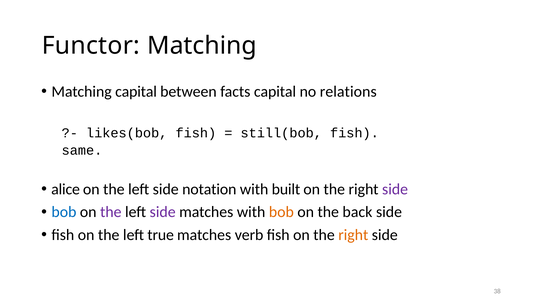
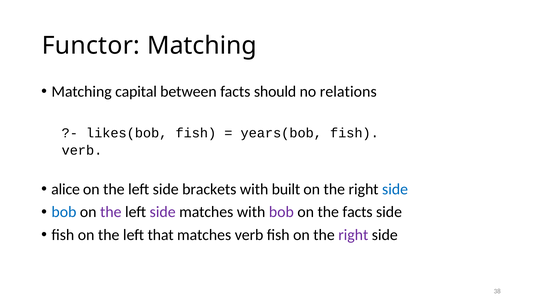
facts capital: capital -> should (275, 92)
still(bob: still(bob -> years(bob (281, 133)
same: same -> verb (82, 150)
notation: notation -> brackets (209, 189)
side colour: purple -> blue (395, 189)
bob colour: orange -> purple (281, 212)
the back: back -> facts (358, 212)
true: true -> that (161, 235)
right colour: orange -> purple (353, 235)
